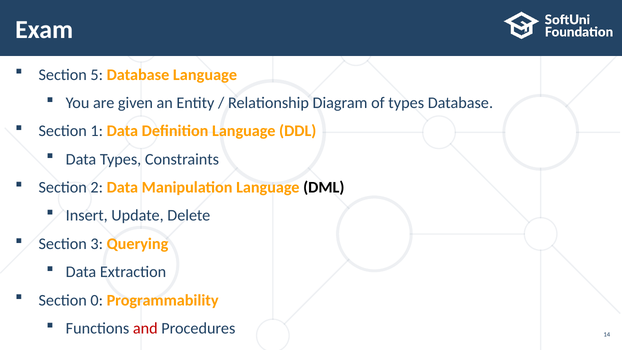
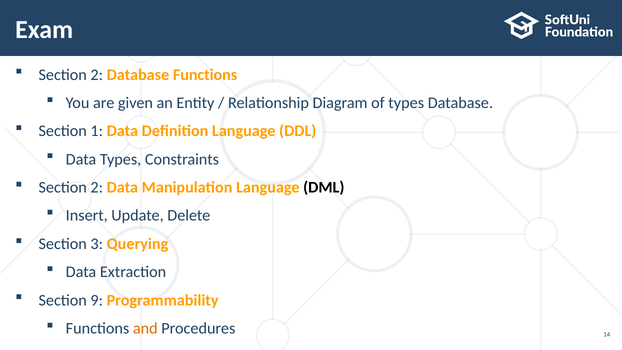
5: 5 -> 2 (97, 75)
Database Language: Language -> Functions (205, 75)
0: 0 -> 9 (97, 300)
and colour: red -> orange (145, 328)
